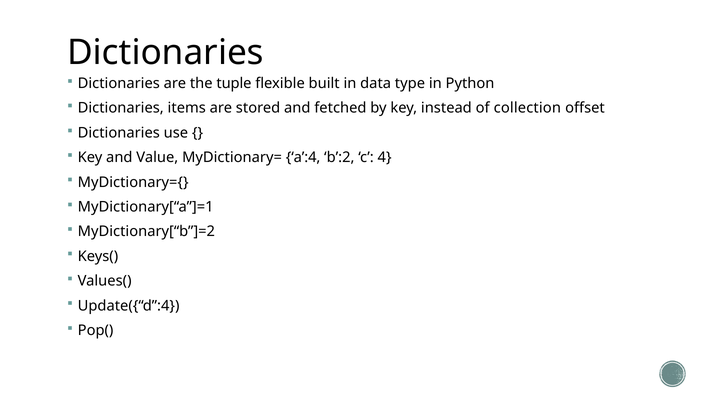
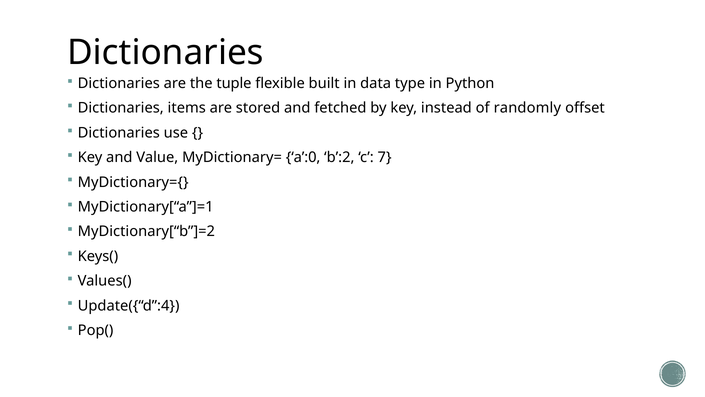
collection: collection -> randomly (527, 108)
a’:4: a’:4 -> a’:0 (303, 157)
4: 4 -> 7 (385, 157)
